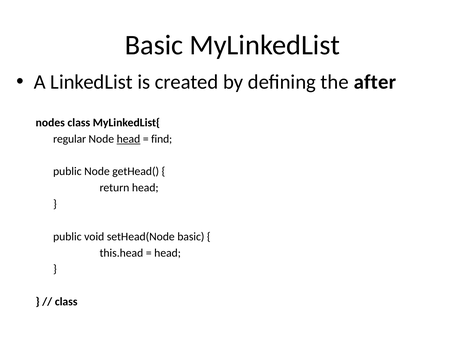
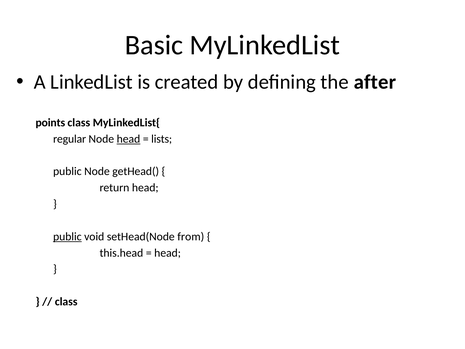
nodes: nodes -> points (50, 122)
find: find -> lists (162, 139)
public underline: none -> present (67, 236)
setHead(Node basic: basic -> from (191, 236)
